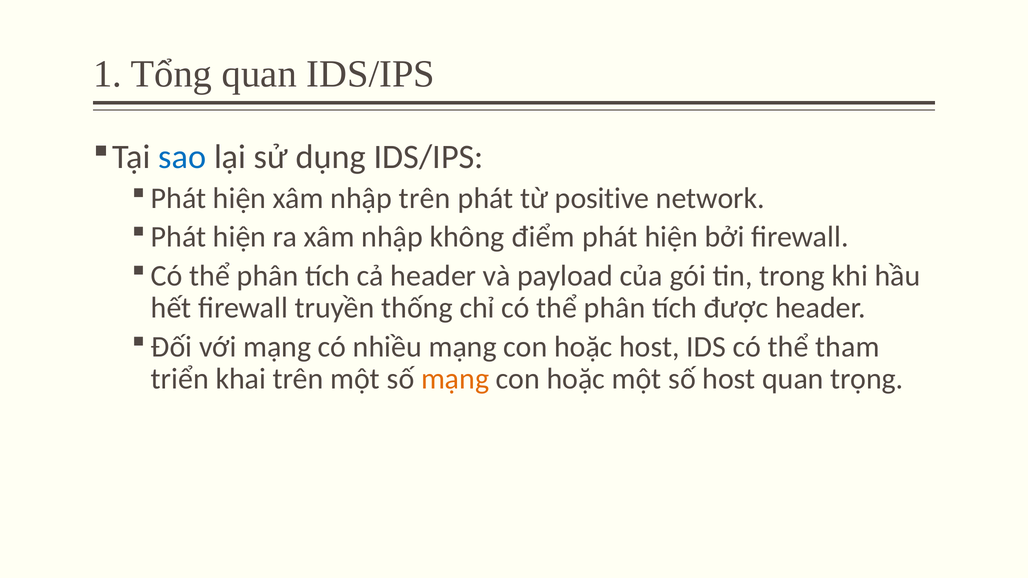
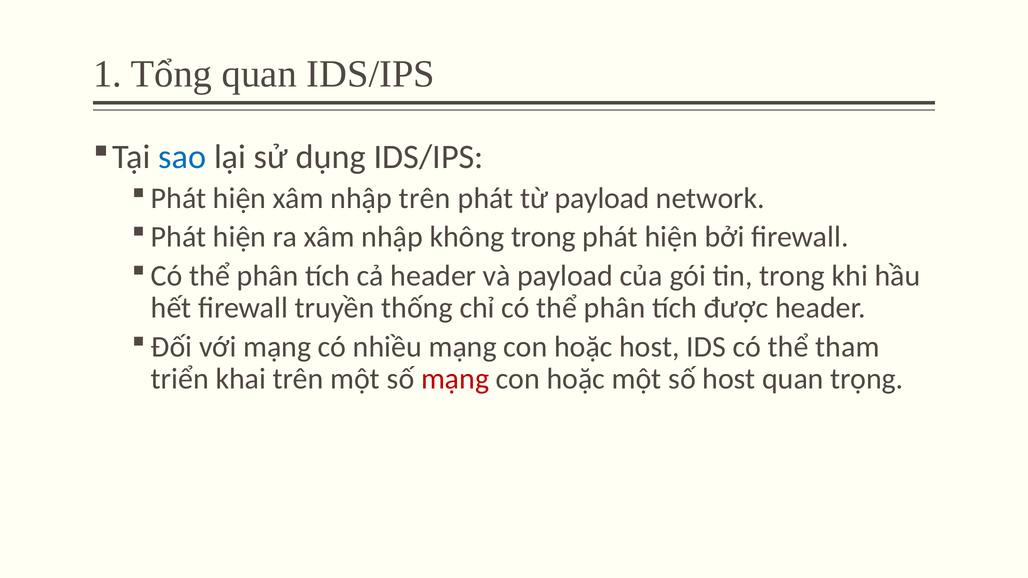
từ positive: positive -> payload (602, 198)
không điểm: điểm -> trong (544, 237)
mạng colour: orange -> red (455, 379)
